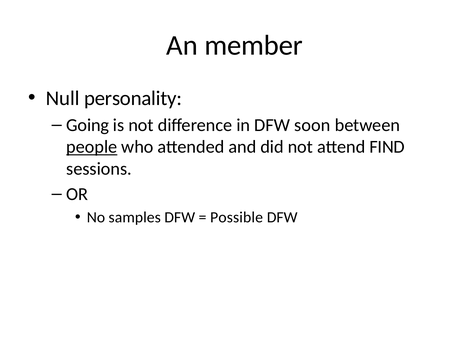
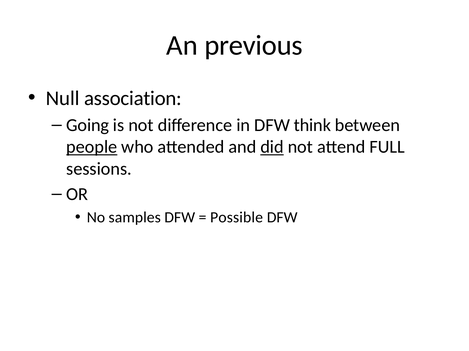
member: member -> previous (254, 45)
personality: personality -> association (133, 98)
soon: soon -> think (312, 125)
did underline: none -> present (272, 147)
FIND: FIND -> FULL (387, 147)
